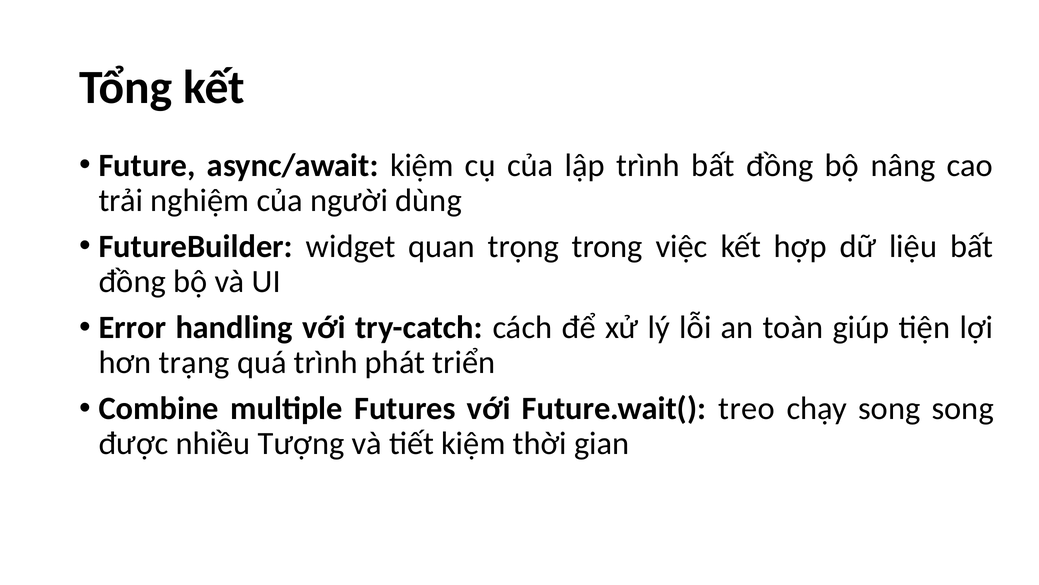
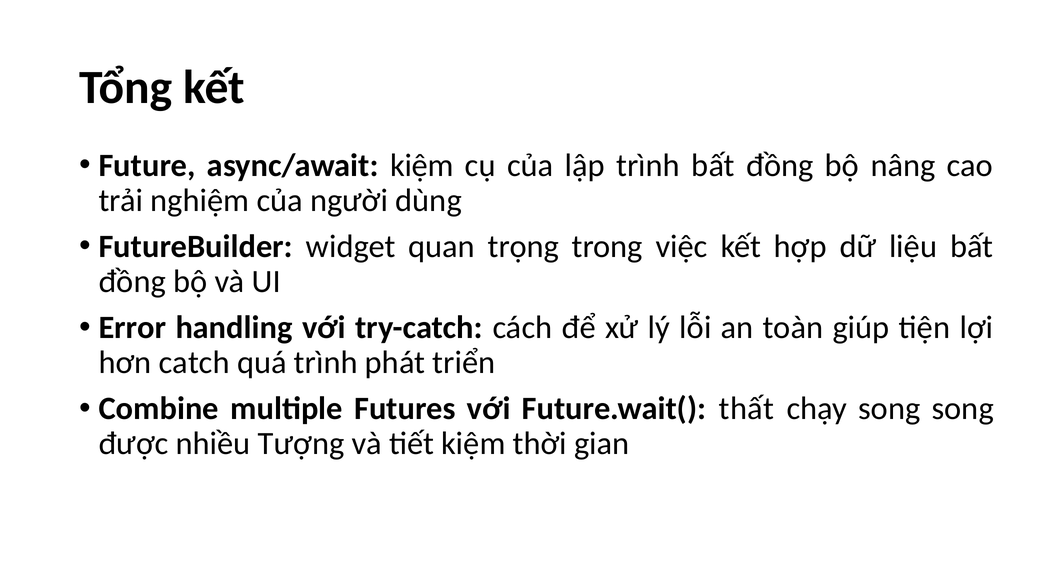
trạng: trạng -> catch (194, 362)
treo: treo -> thất (747, 408)
